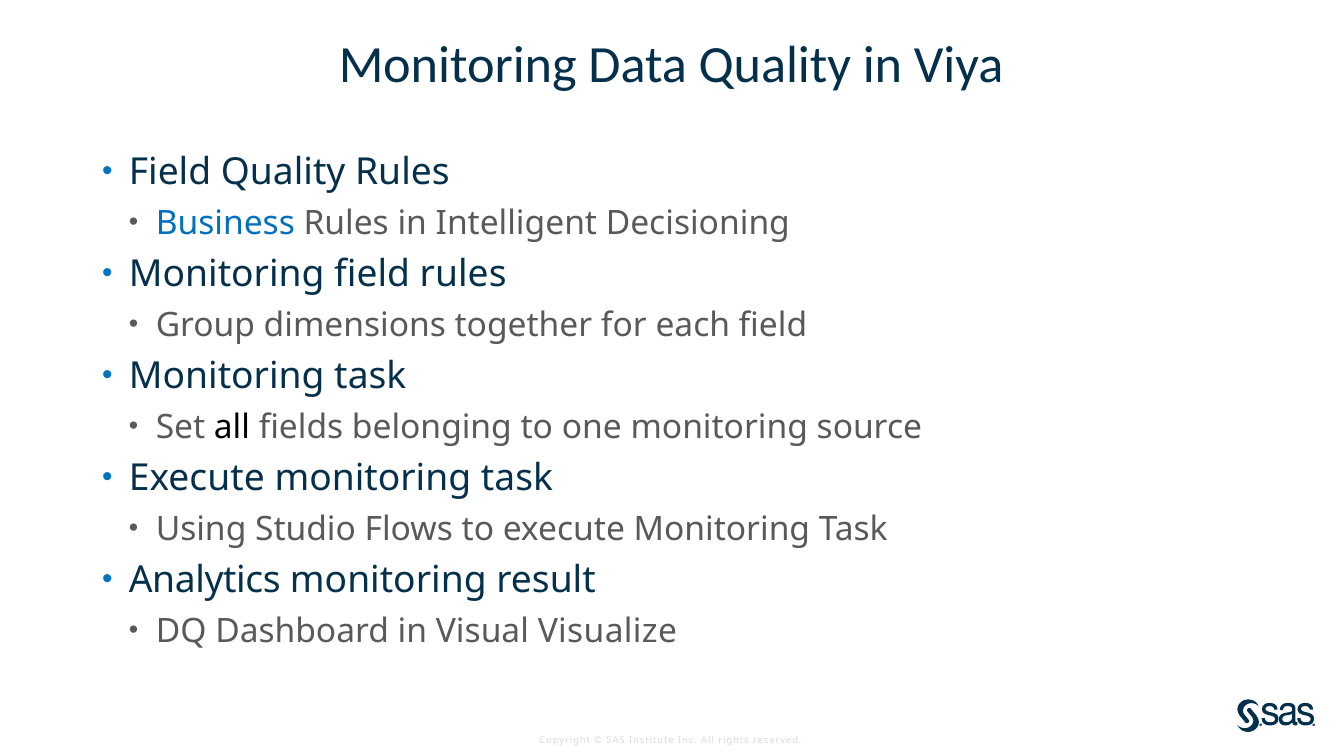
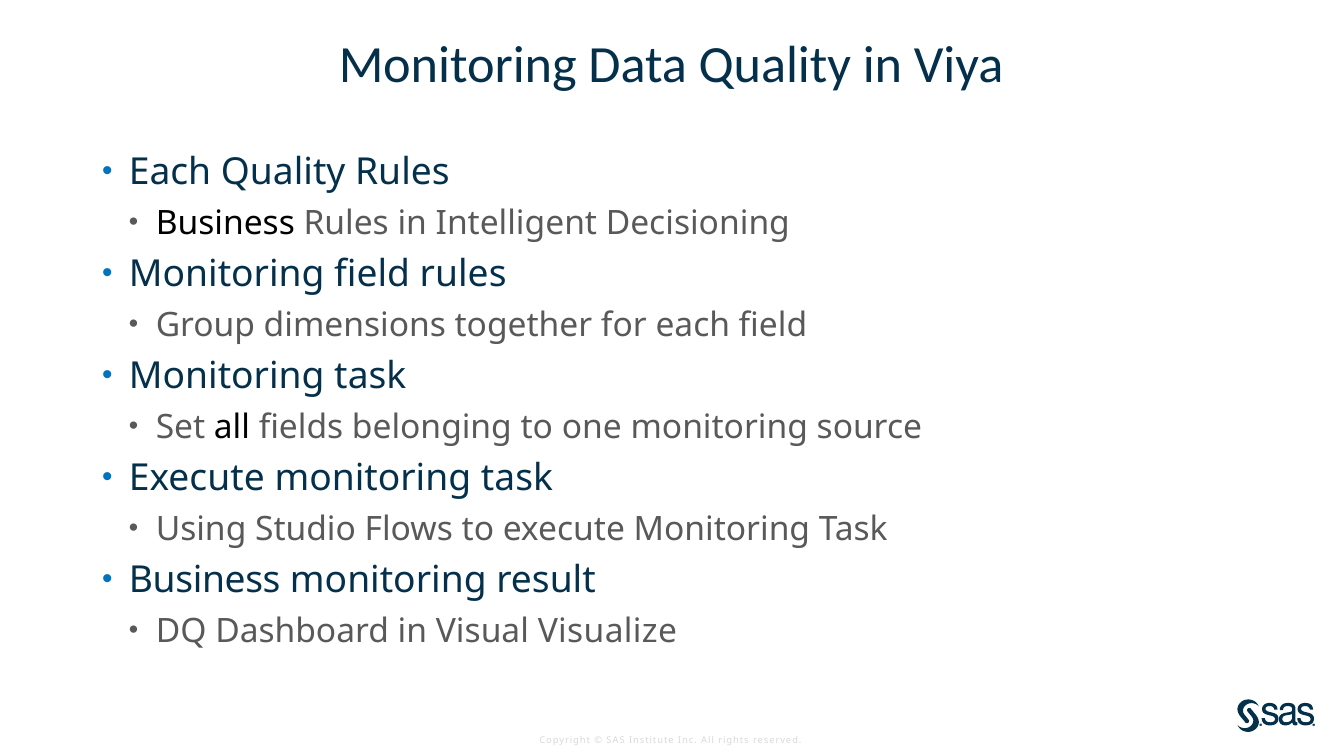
Field: Field -> Each (170, 172)
Business colour: blue -> black (225, 224)
Analytics: Analytics -> Business (205, 581)
